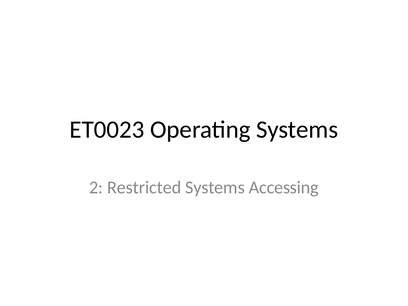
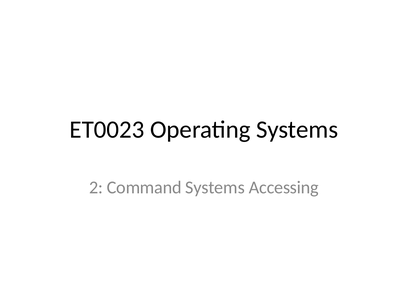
Restricted: Restricted -> Command (144, 188)
